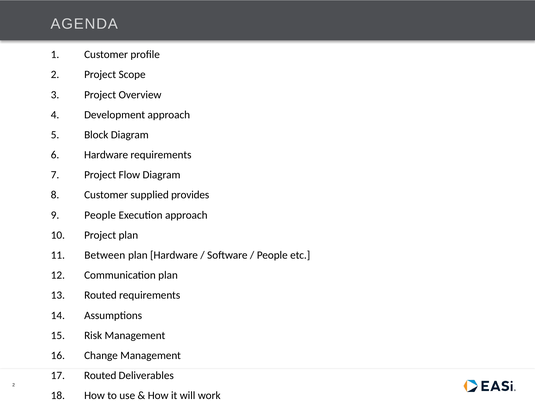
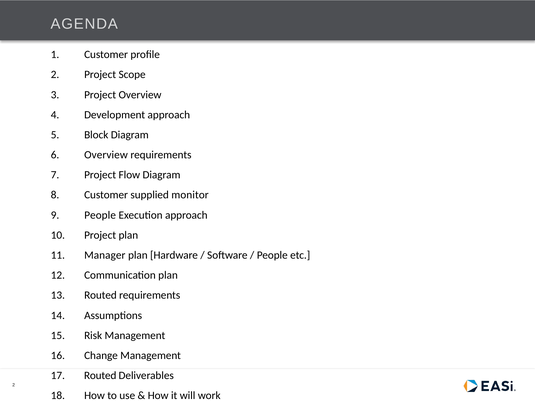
Hardware: Hardware -> Overview (106, 155)
provides: provides -> monitor (190, 195)
Between: Between -> Manager (105, 255)
